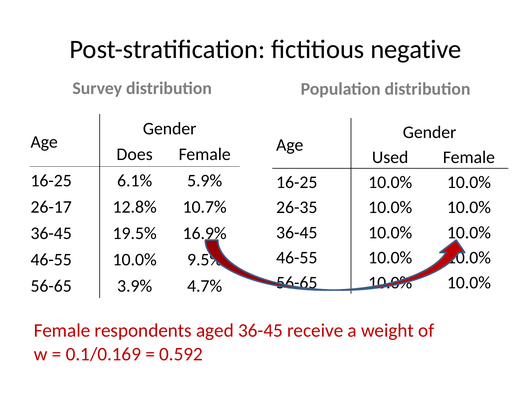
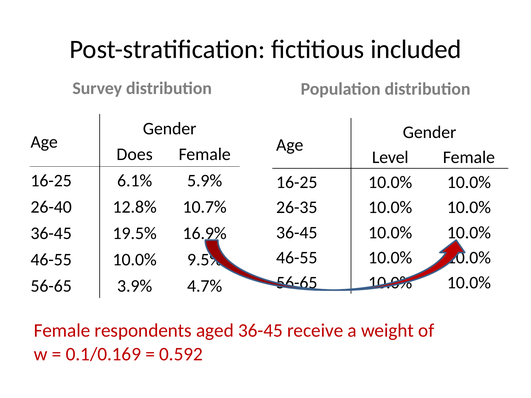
negative: negative -> included (416, 49)
Used: Used -> Level (390, 157)
26-17: 26-17 -> 26-40 (51, 207)
